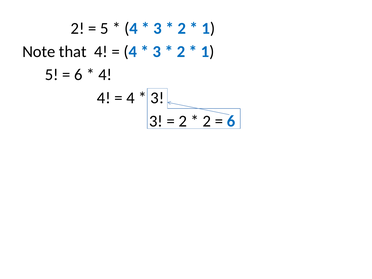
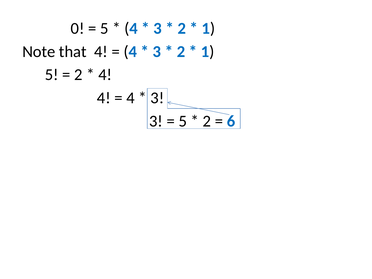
2: 2 -> 0 (78, 28)
6: 6 -> 2 (78, 75)
2: 2 -> 5 (183, 121)
